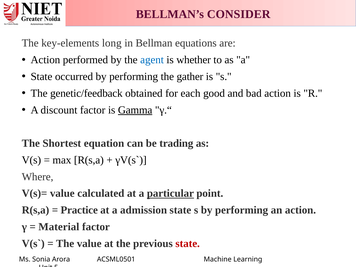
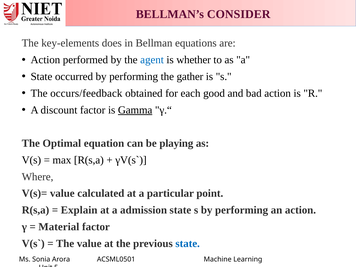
long: long -> does (112, 43)
genetic/feedback: genetic/feedback -> occurs/feedback (86, 93)
Shortest: Shortest -> Optimal (62, 143)
trading: trading -> playing (176, 143)
particular underline: present -> none (170, 193)
Practice: Practice -> Explain (79, 210)
state colour: red -> blue (188, 243)
